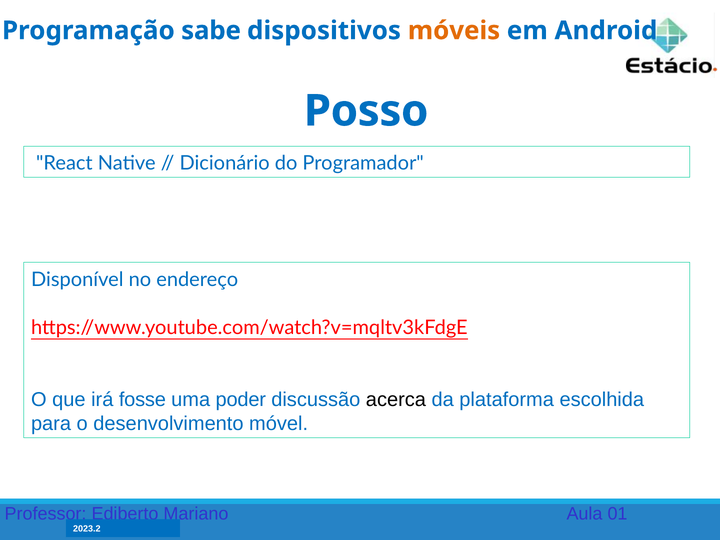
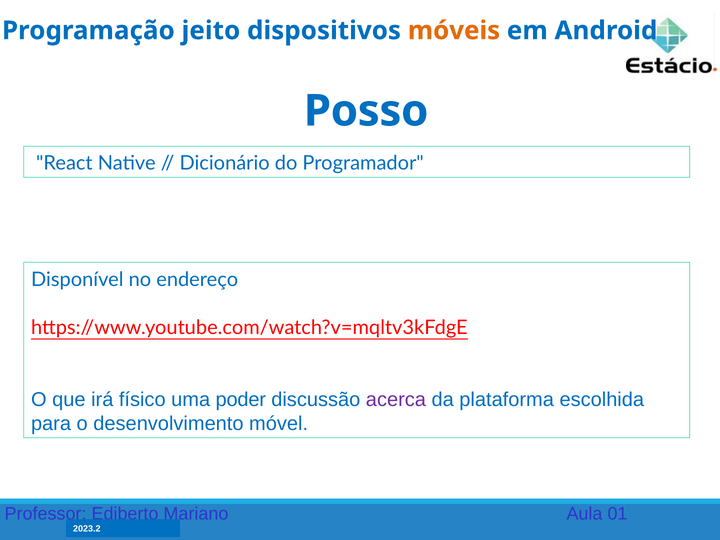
sabe: sabe -> jeito (211, 31)
fosse: fosse -> físico (142, 400)
acerca colour: black -> purple (396, 400)
